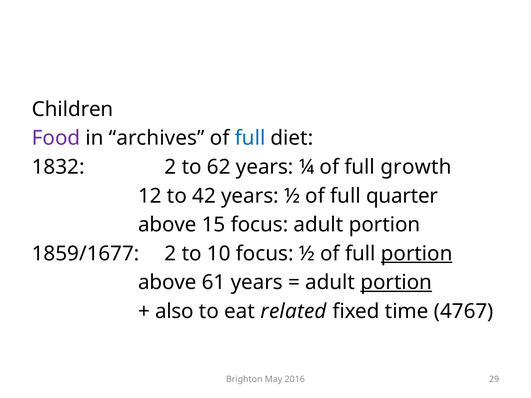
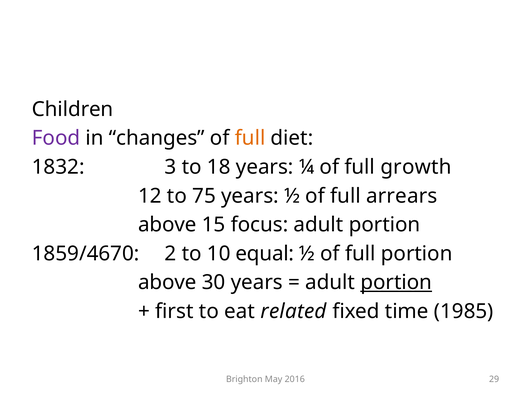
archives: archives -> changes (157, 138)
full colour: blue -> orange (250, 138)
1832 2: 2 -> 3 (171, 167)
62: 62 -> 18 (219, 167)
42: 42 -> 75 (204, 196)
quarter: quarter -> arrears (402, 196)
1859/1677: 1859/1677 -> 1859/4670 (86, 254)
10 focus: focus -> equal (265, 254)
portion underline: present -> none (417, 254)
61: 61 -> 30 (214, 283)
also: also -> first (174, 311)
4767: 4767 -> 1985 (464, 311)
